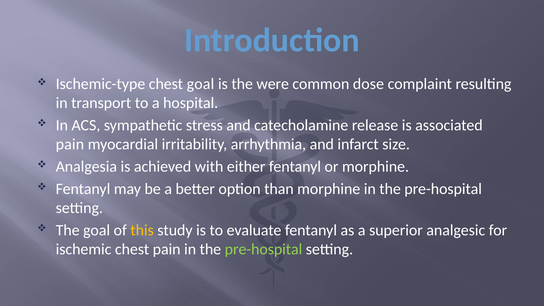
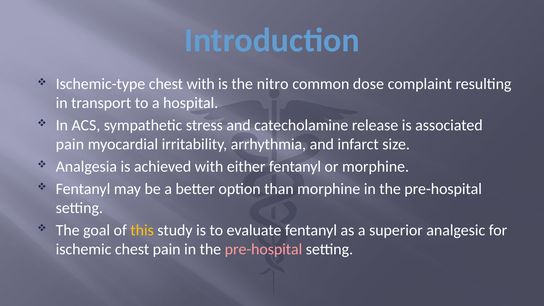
chest goal: goal -> with (201, 84)
were: were -> nitro (273, 84)
pre-hospital colour: light green -> pink (263, 249)
